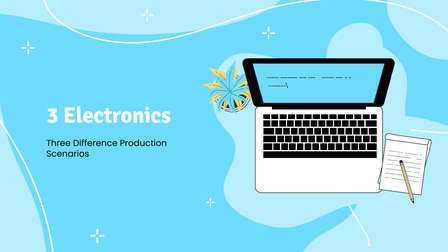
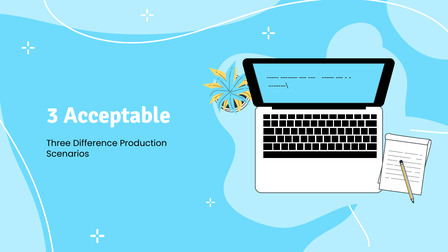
Electronics: Electronics -> Acceptable (117, 115)
